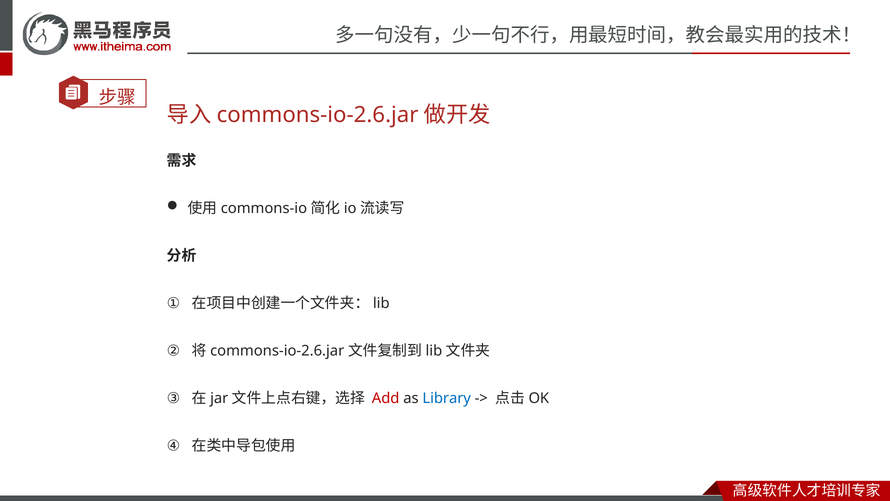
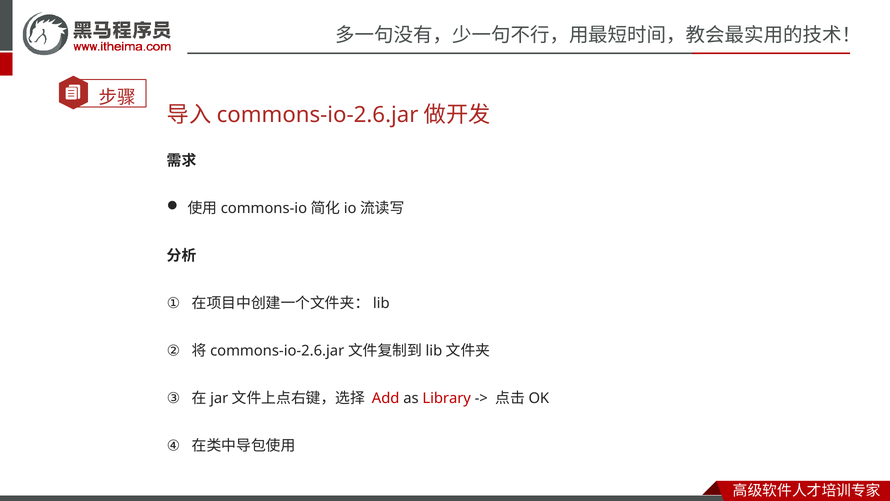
Library colour: blue -> red (447, 398)
